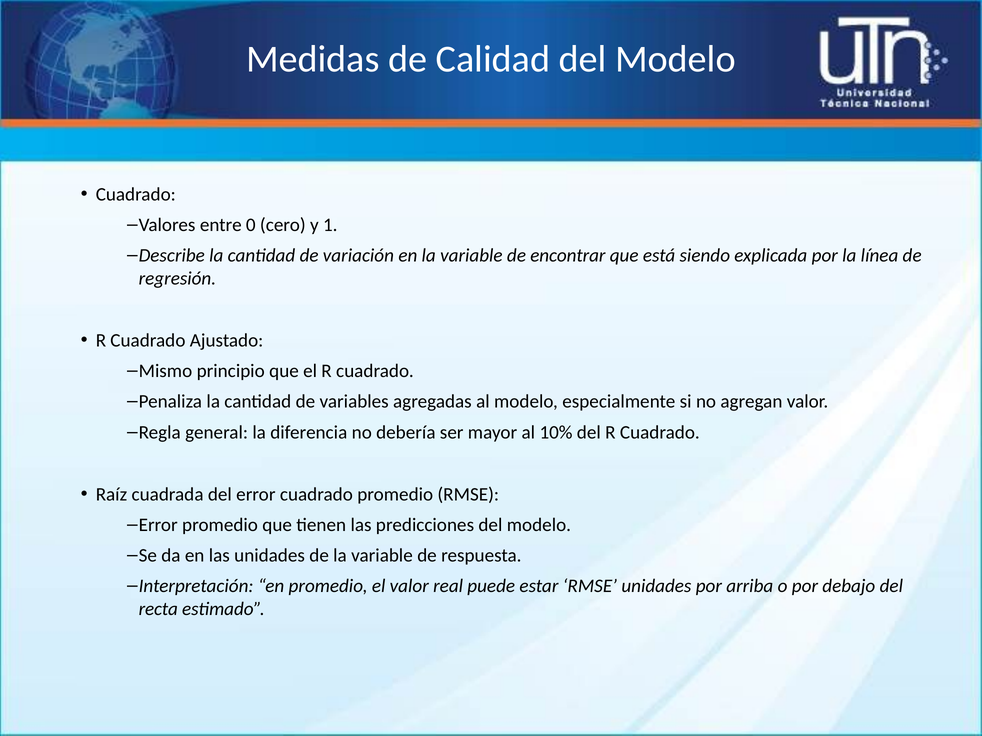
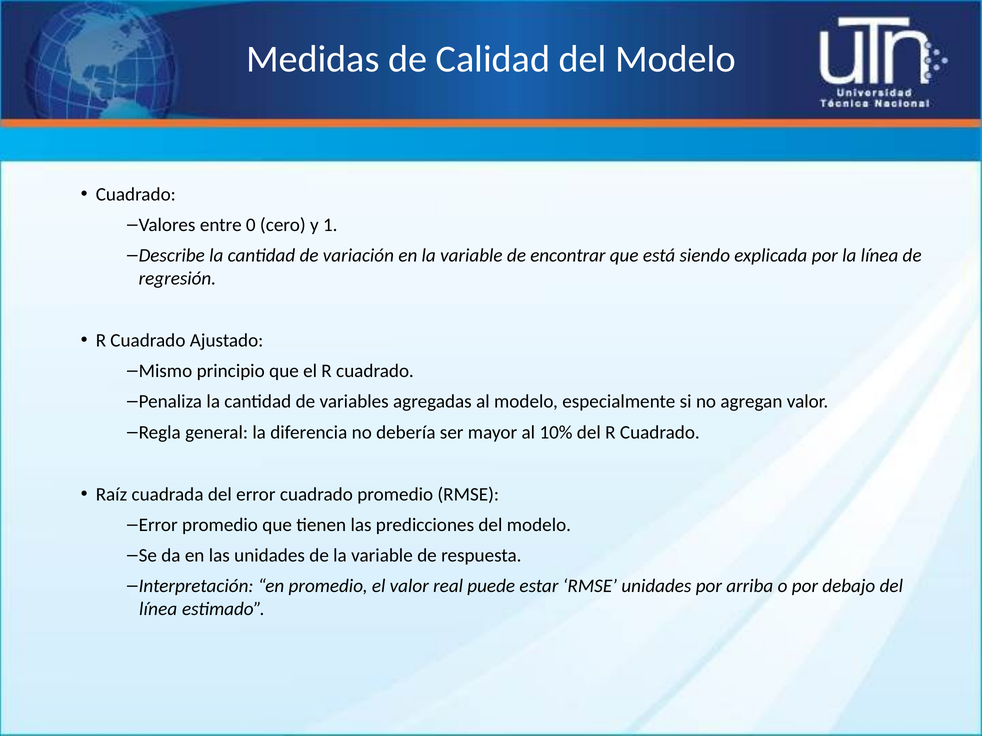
recta: recta -> línea (158, 609)
